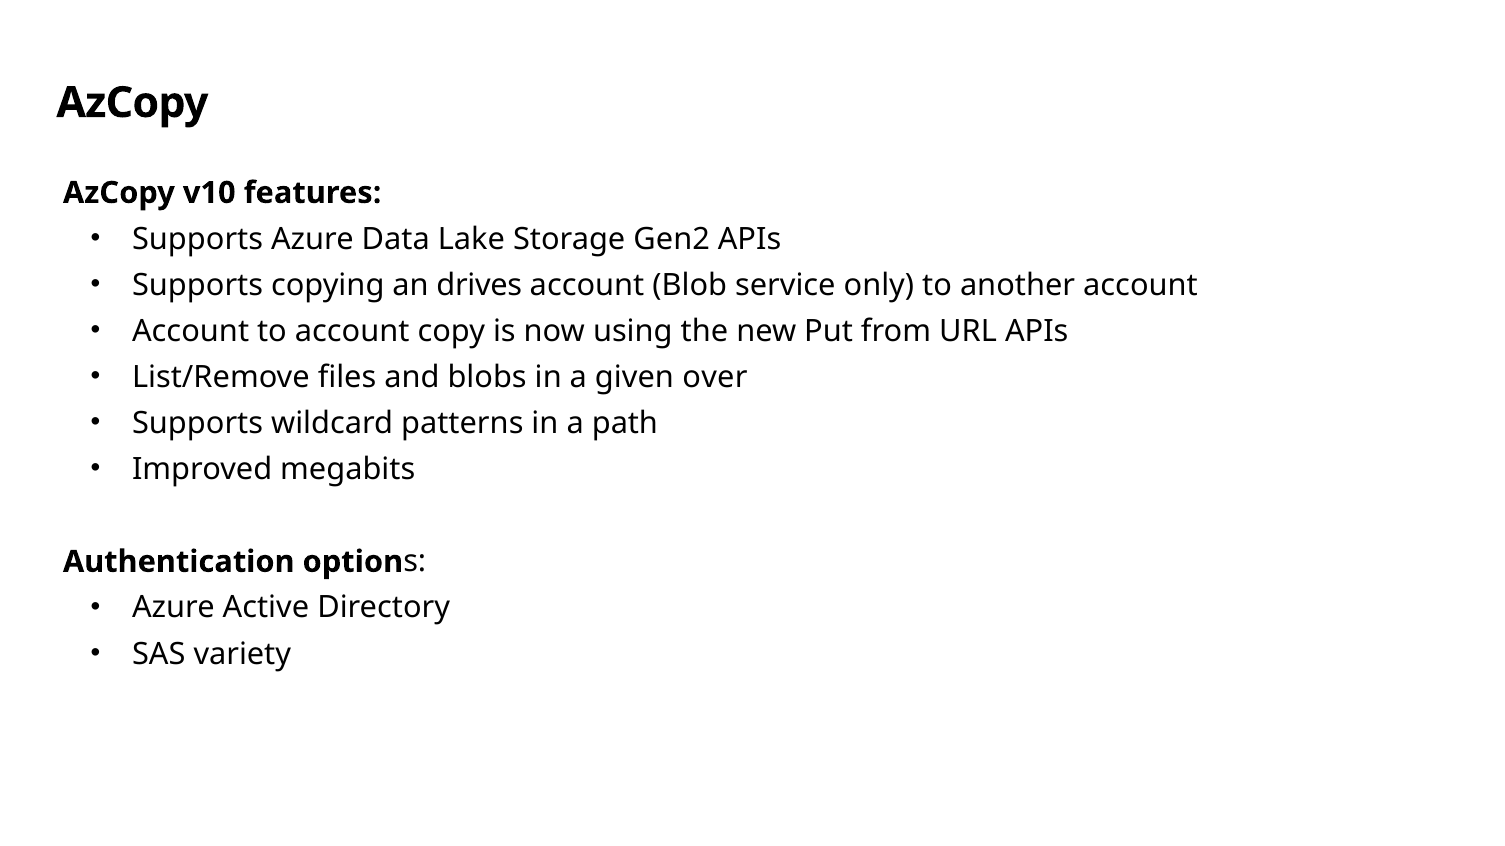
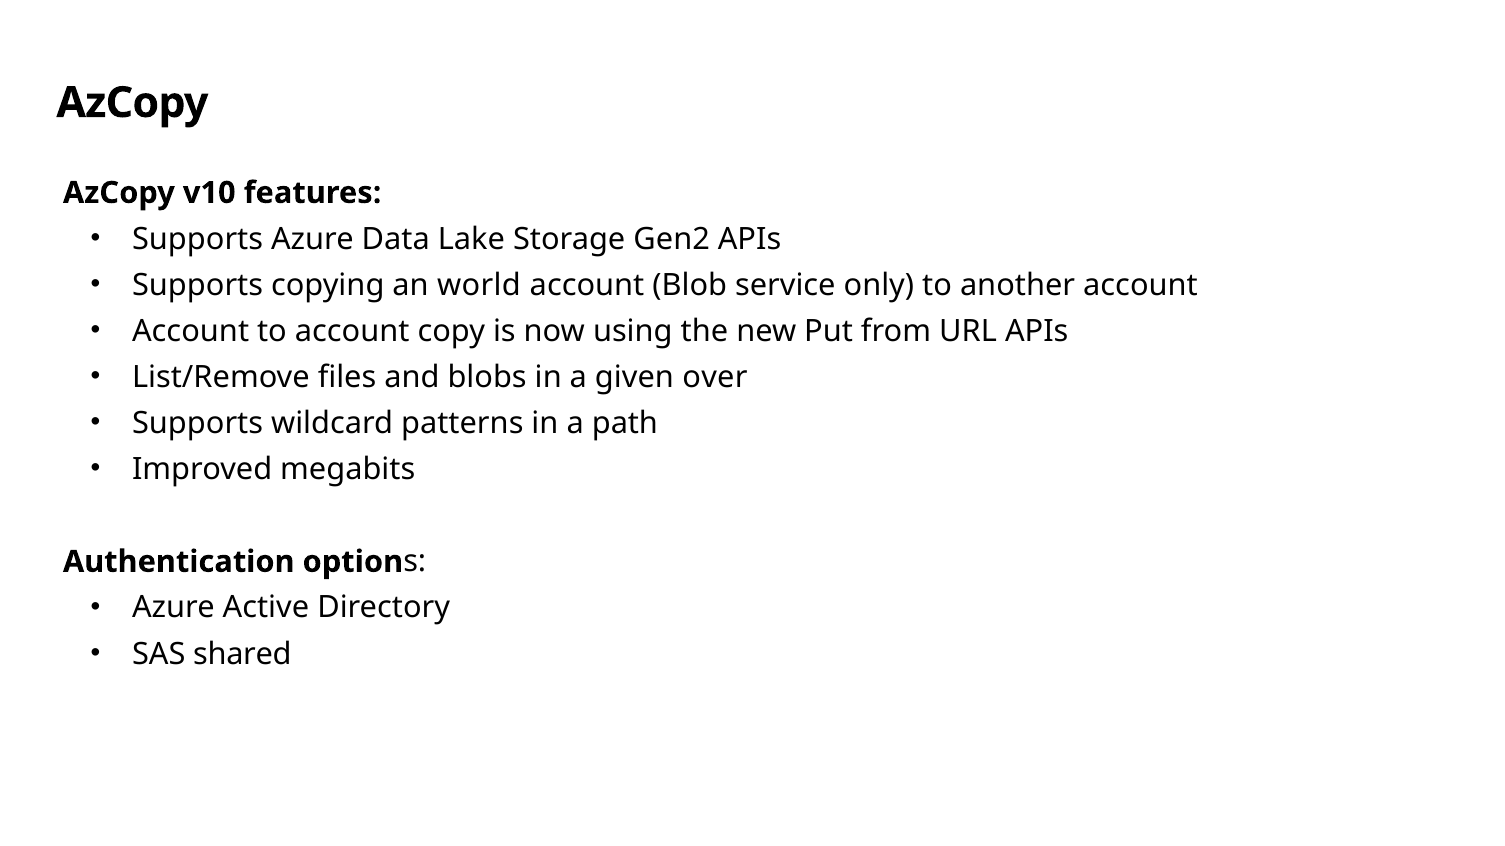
drives: drives -> world (479, 285)
variety: variety -> shared (242, 654)
